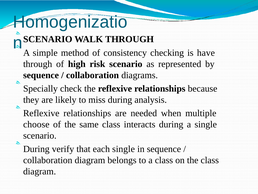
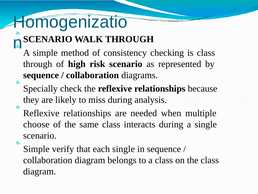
is have: have -> class (206, 53)
During: During -> Simple (36, 149)
